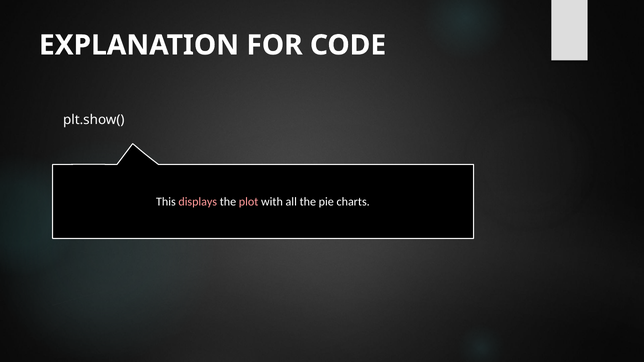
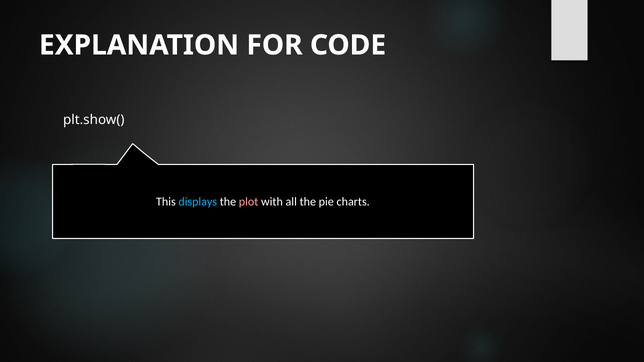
displays colour: pink -> light blue (198, 202)
